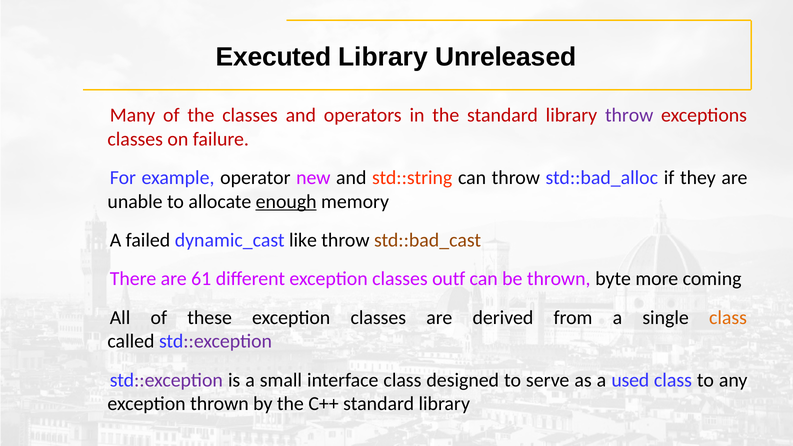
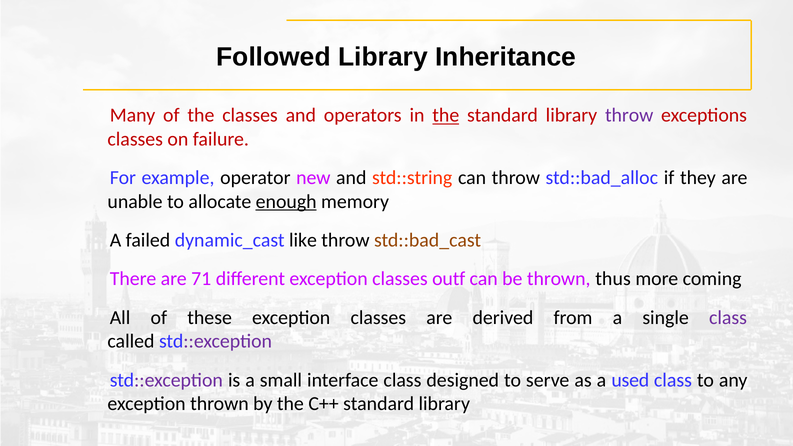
Executed: Executed -> Followed (274, 57)
Unreleased: Unreleased -> Inheritance (506, 57)
the underline: none -> present (446, 115)
61: 61 -> 71 (201, 279)
byte: byte -> thus (613, 279)
class colour: orange -> purple (728, 318)
